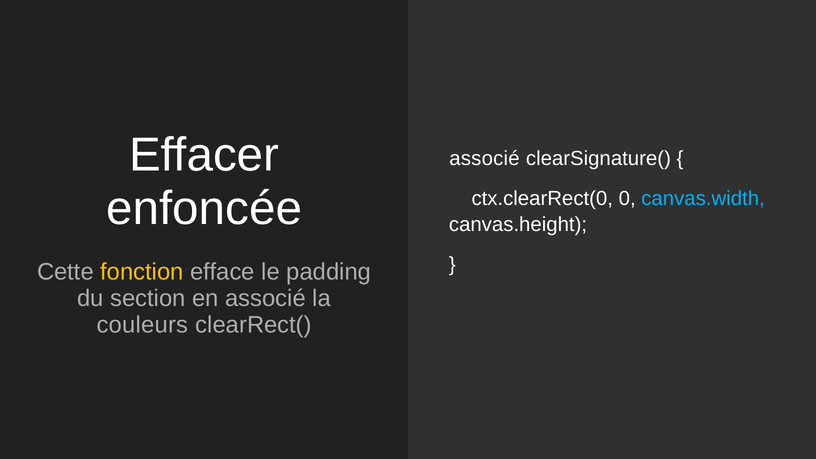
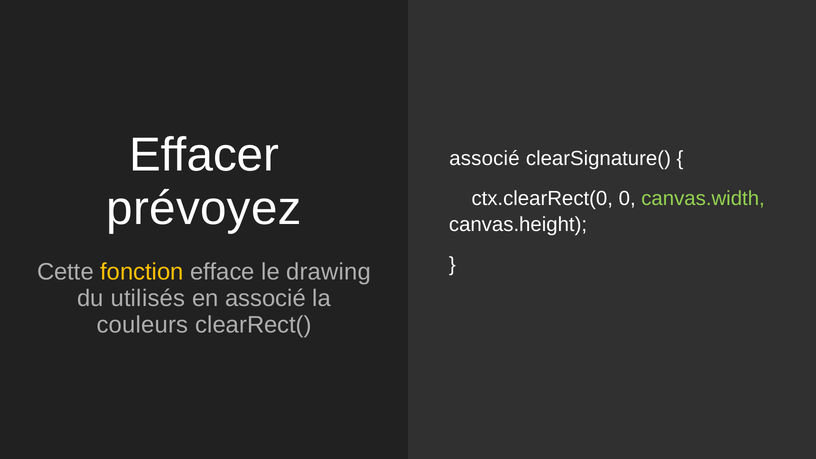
enfoncée: enfoncée -> prévoyez (204, 208)
canvas.width colour: light blue -> light green (703, 198)
padding: padding -> drawing (329, 272)
section: section -> utilisés (148, 298)
